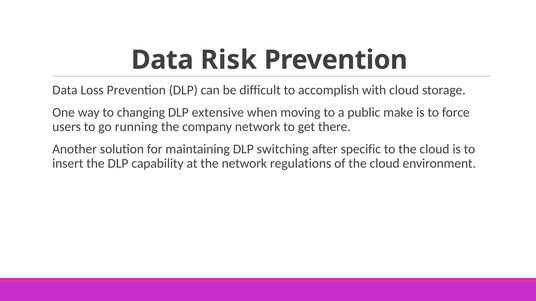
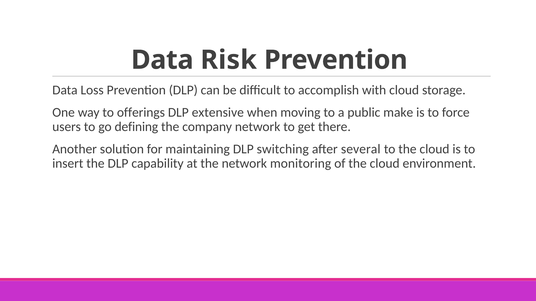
changing: changing -> offerings (141, 113)
running: running -> defining (136, 127)
specific: specific -> several (361, 149)
regulations: regulations -> monitoring (301, 164)
